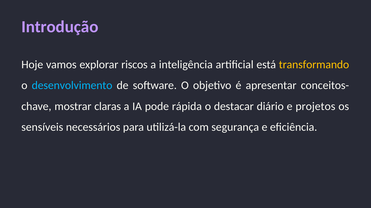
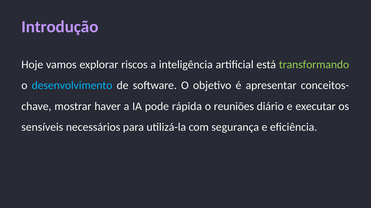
transformando colour: yellow -> light green (314, 65)
claras: claras -> haver (108, 107)
destacar: destacar -> reuniões (234, 107)
projetos: projetos -> executar (316, 107)
